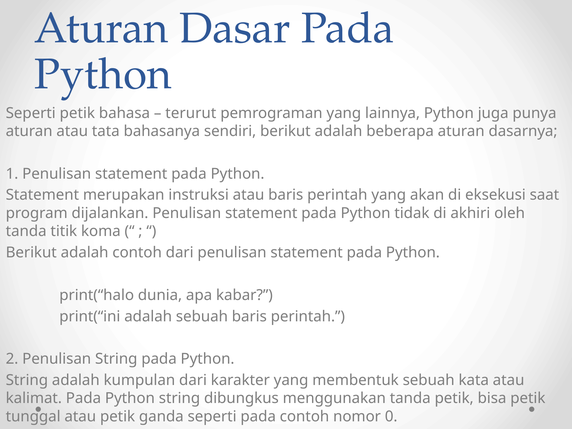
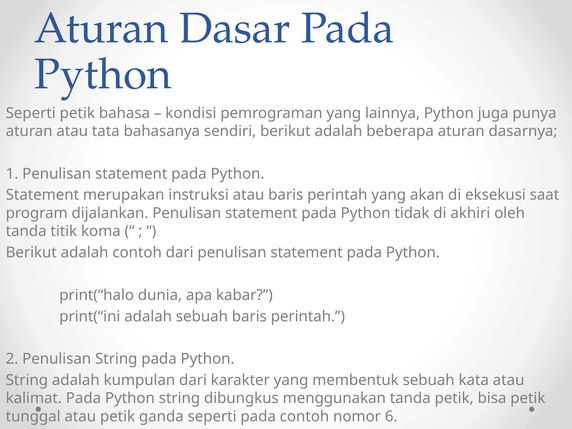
terurut: terurut -> kondisi (191, 113)
0: 0 -> 6 (391, 416)
